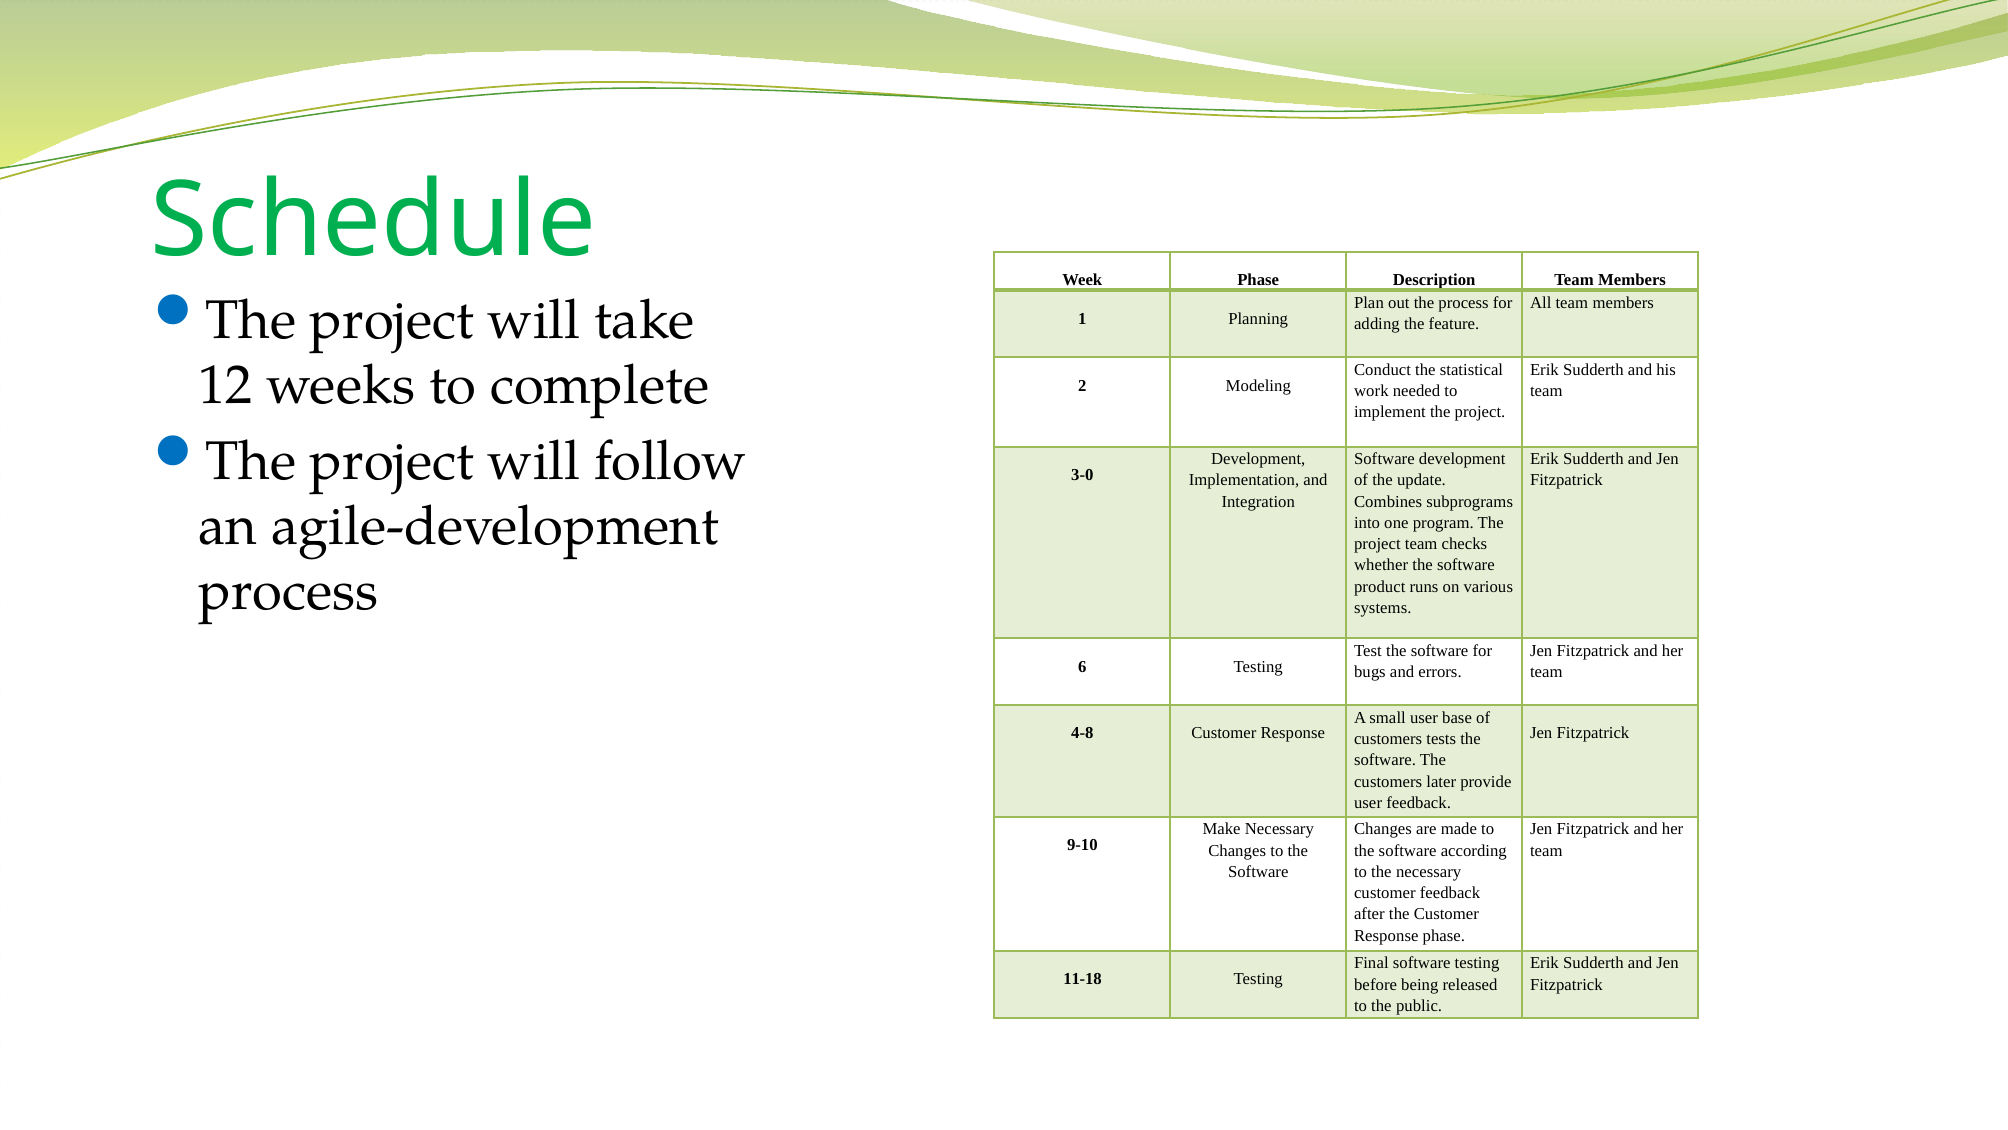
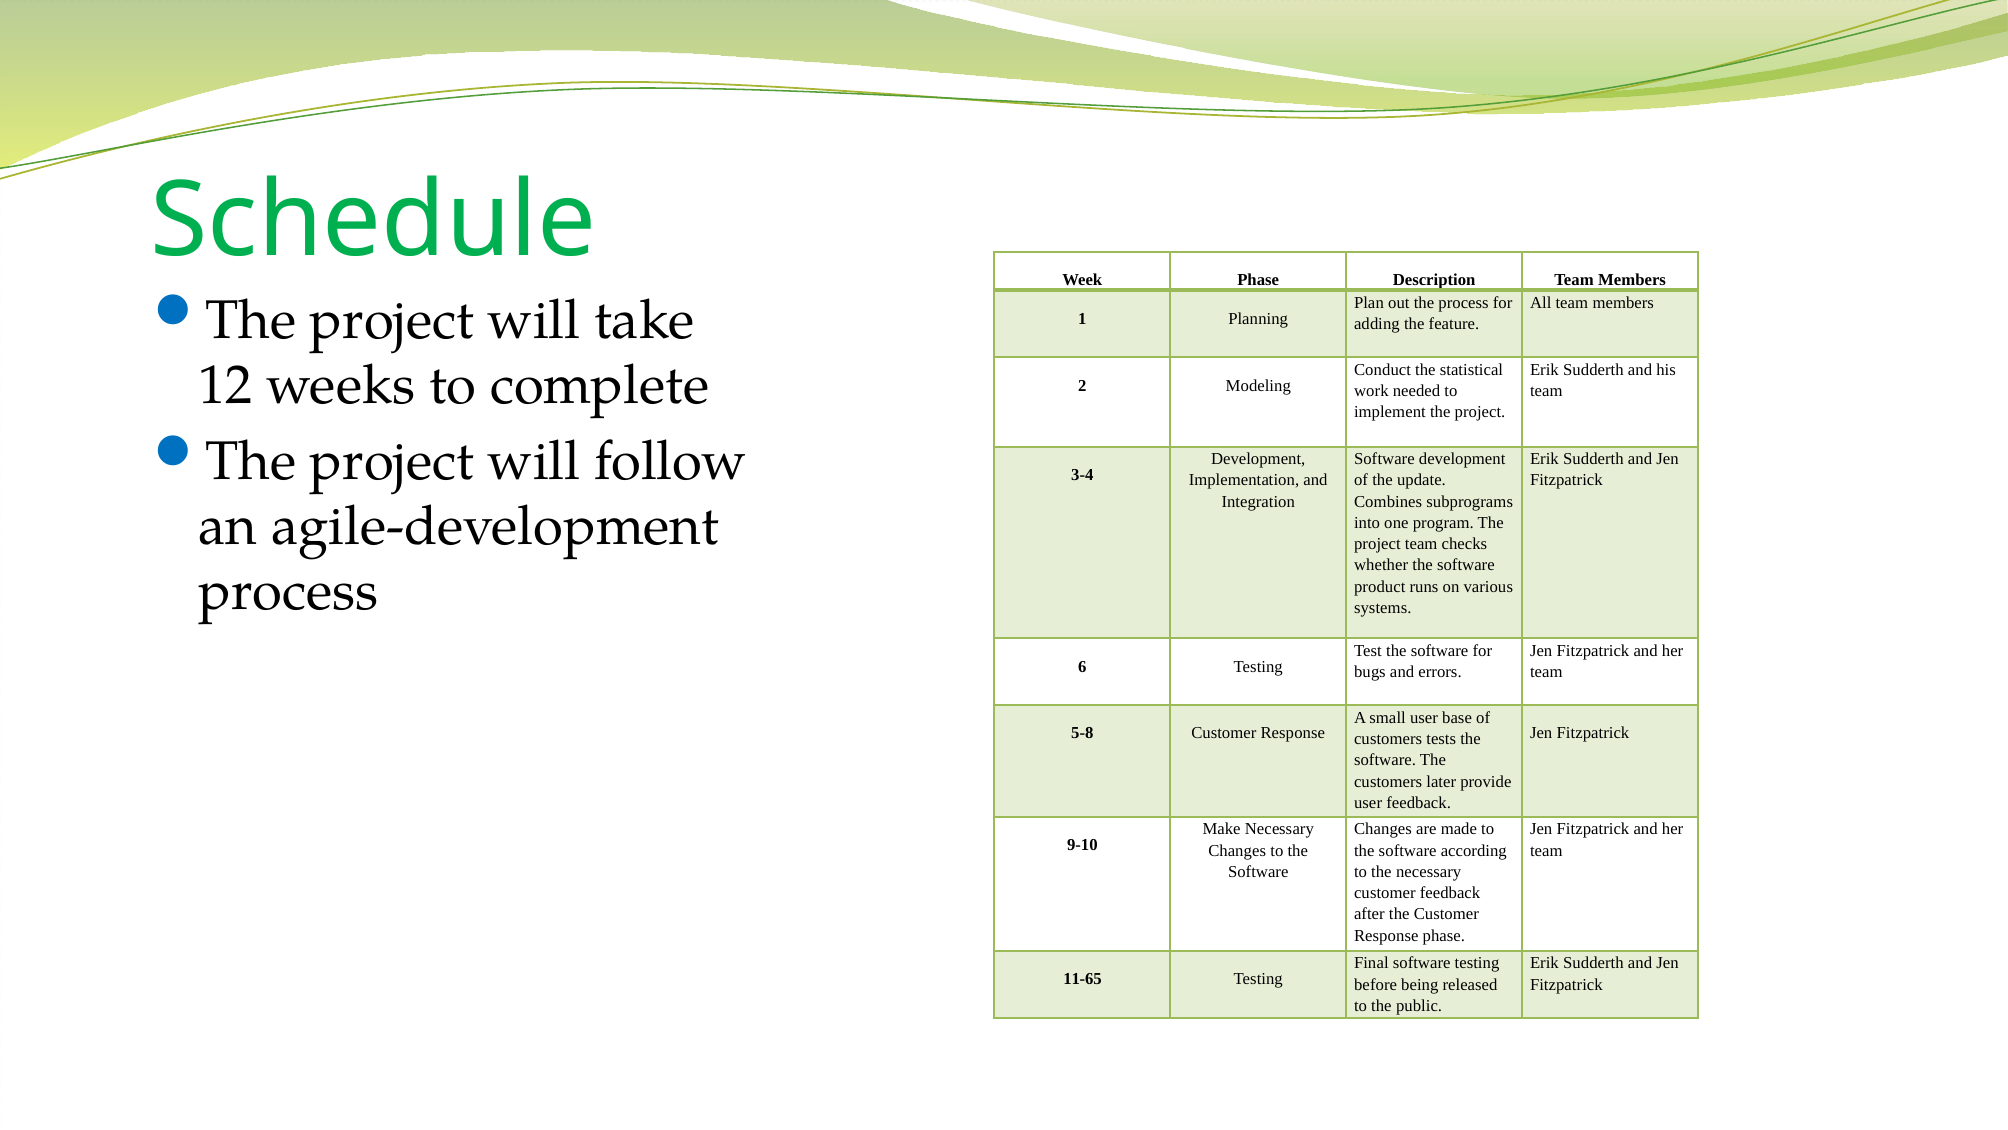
3-0: 3-0 -> 3-4 (1082, 475)
4-8: 4-8 -> 5-8 (1082, 733)
11-18: 11-18 -> 11-65 (1082, 979)
